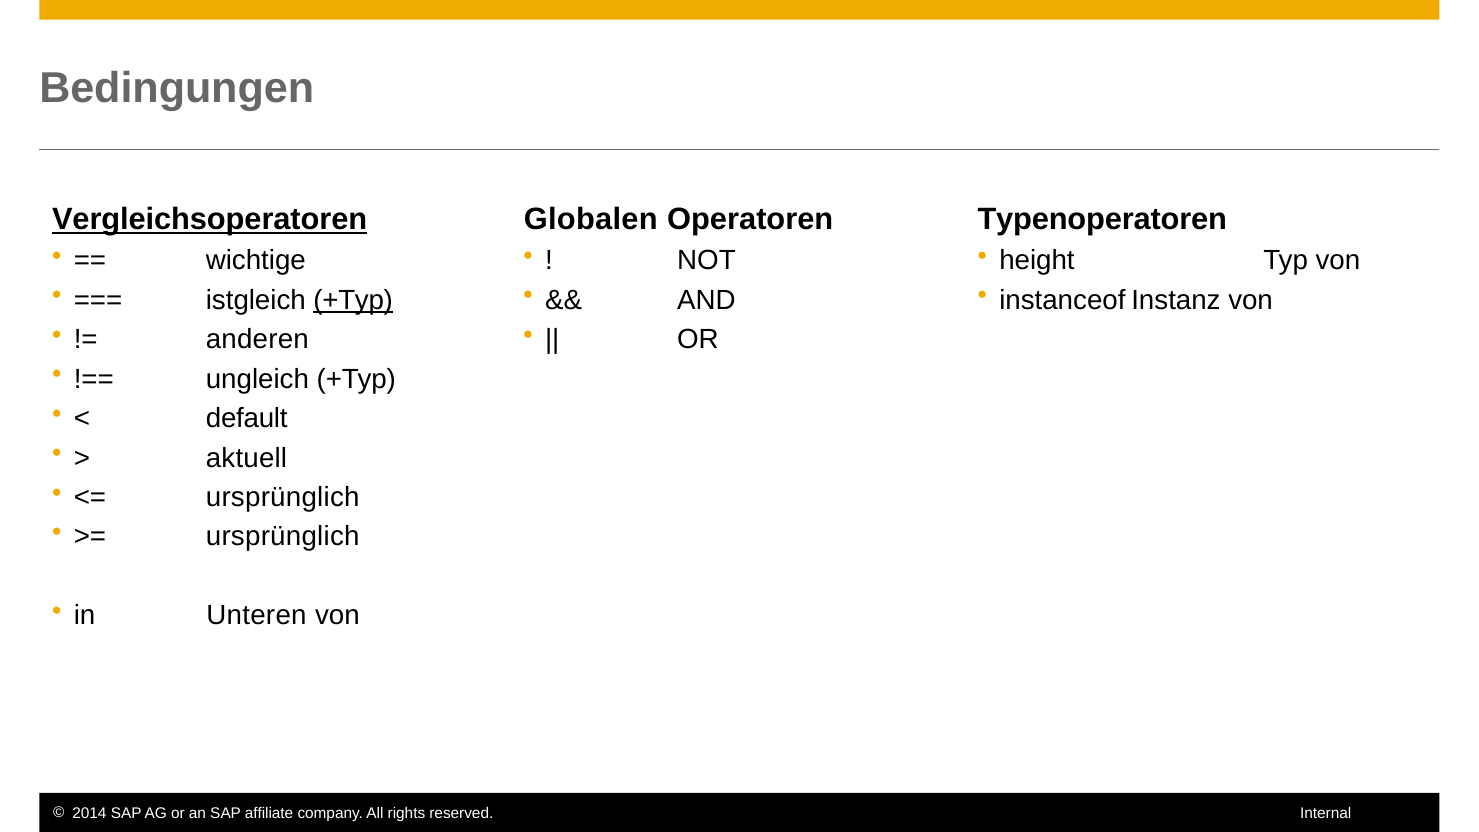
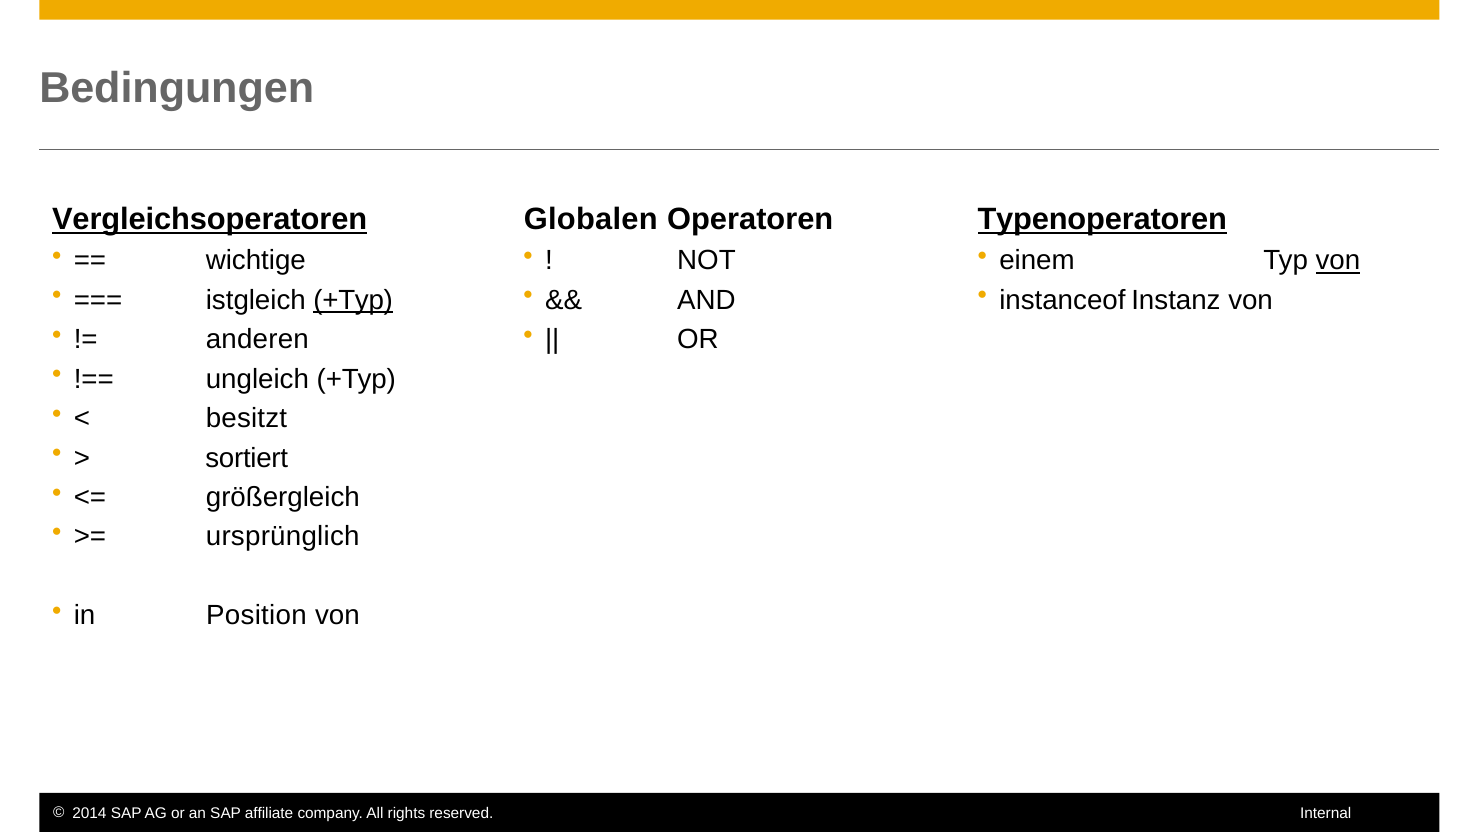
Typenoperatoren underline: none -> present (1102, 220)
height: height -> einem (1037, 261)
von underline: none -> present (1338, 261)
default: default -> besitzt (246, 419)
aktuell: aktuell -> sortiert (247, 458)
ursprünglich: ursprünglich -> größergleich (283, 497)
Unteren: Unteren -> Position (256, 616)
